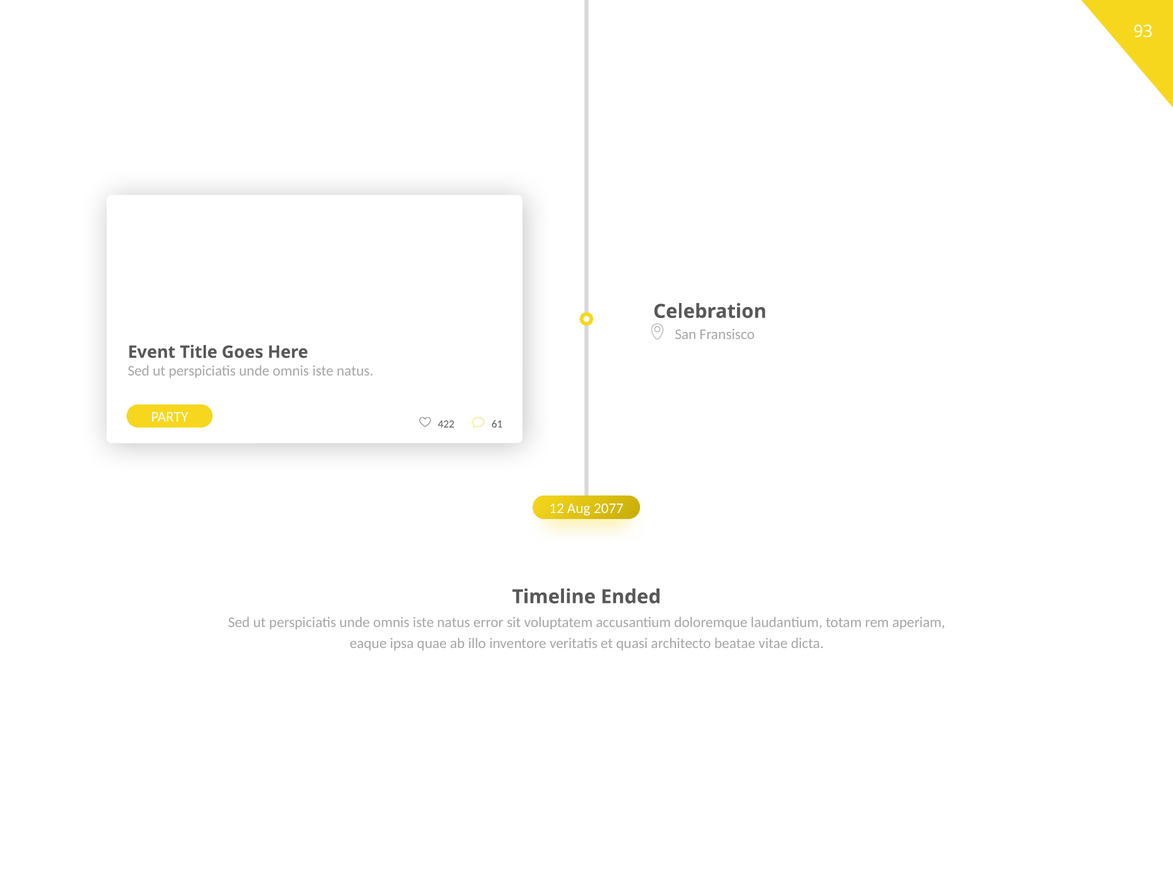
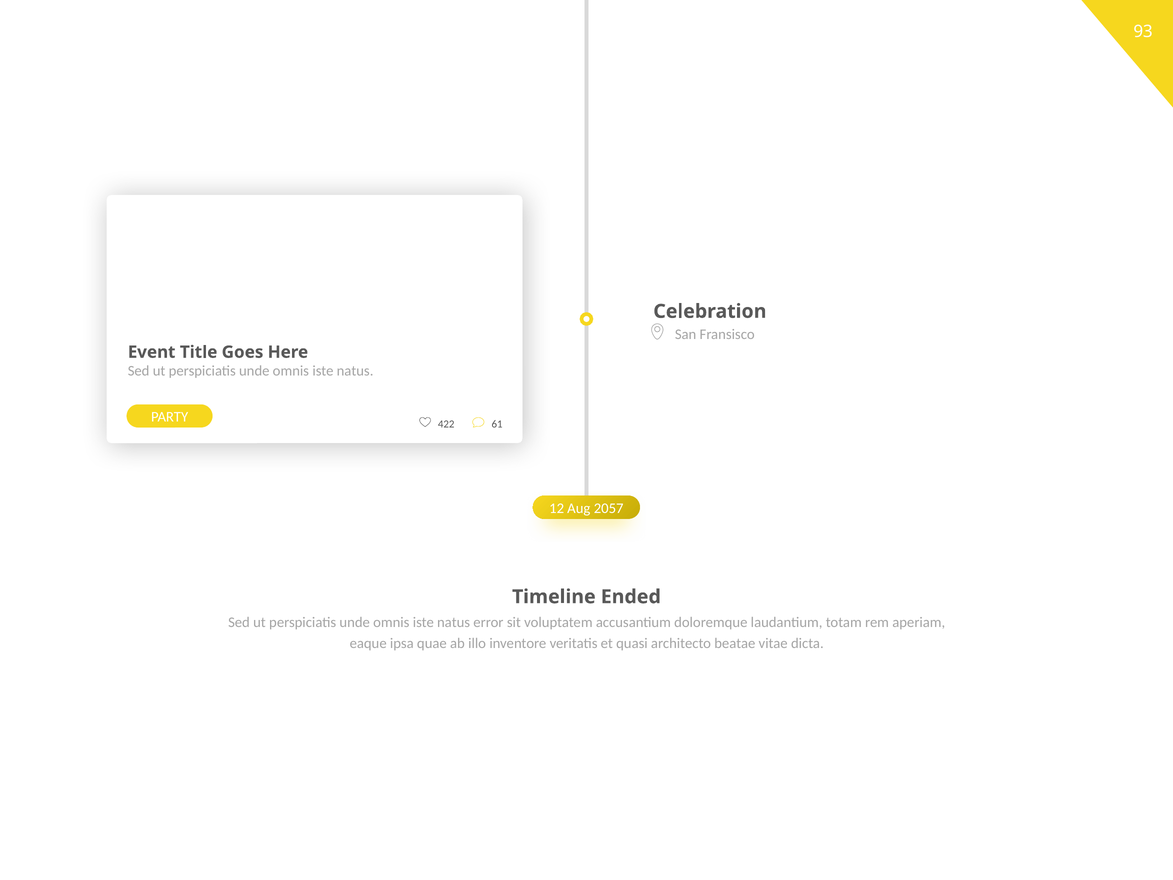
2077: 2077 -> 2057 (609, 508)
